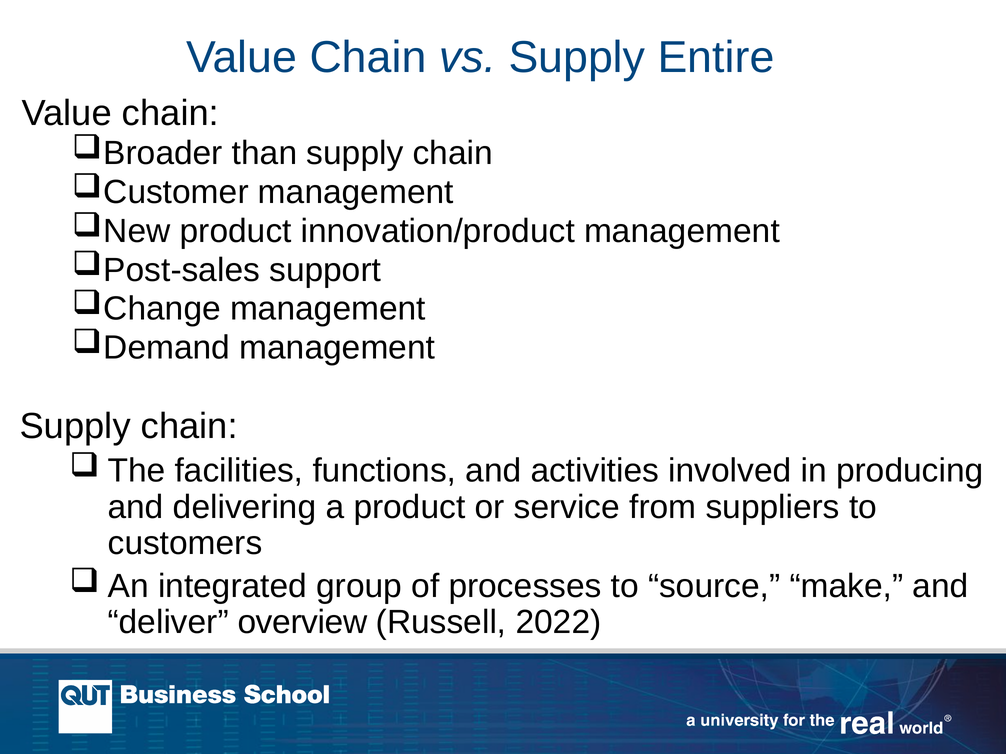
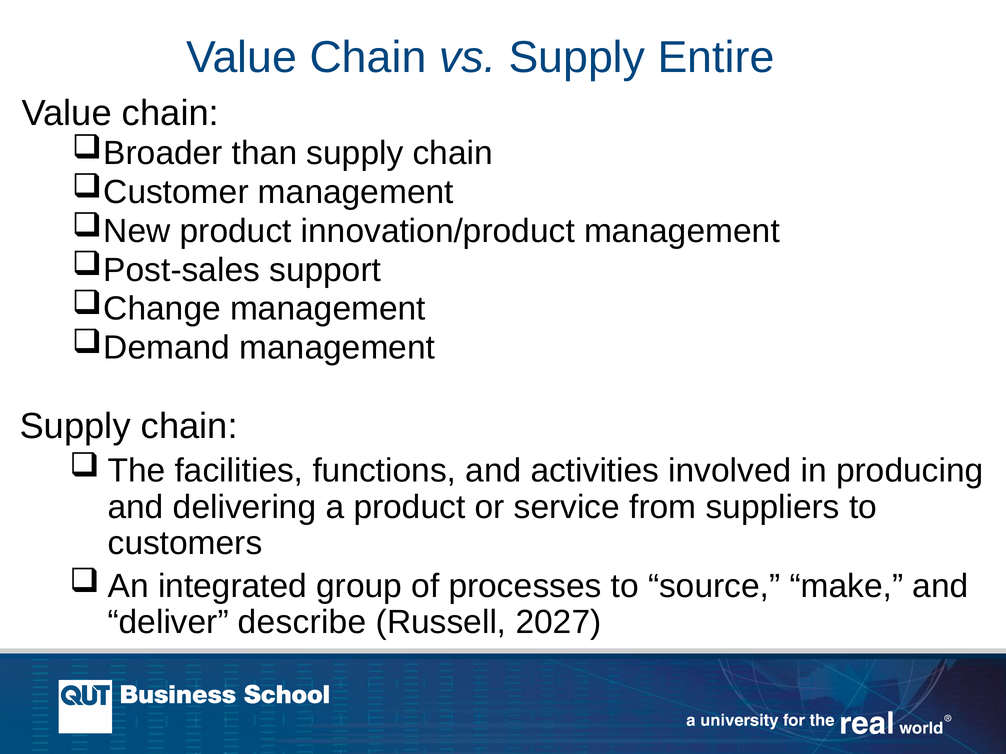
overview: overview -> describe (302, 623)
2022: 2022 -> 2027 (559, 623)
